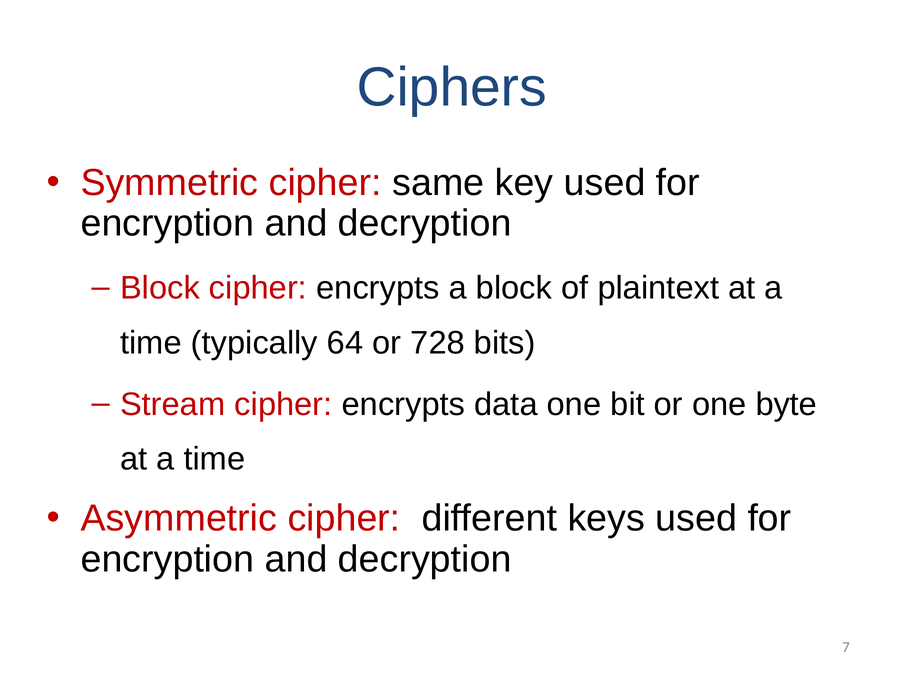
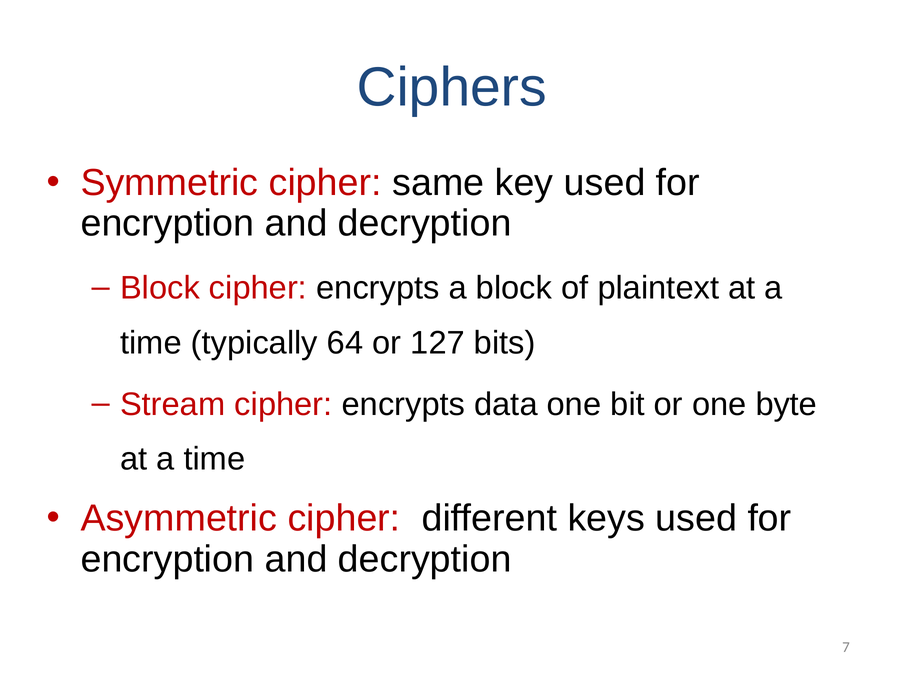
728: 728 -> 127 (438, 343)
